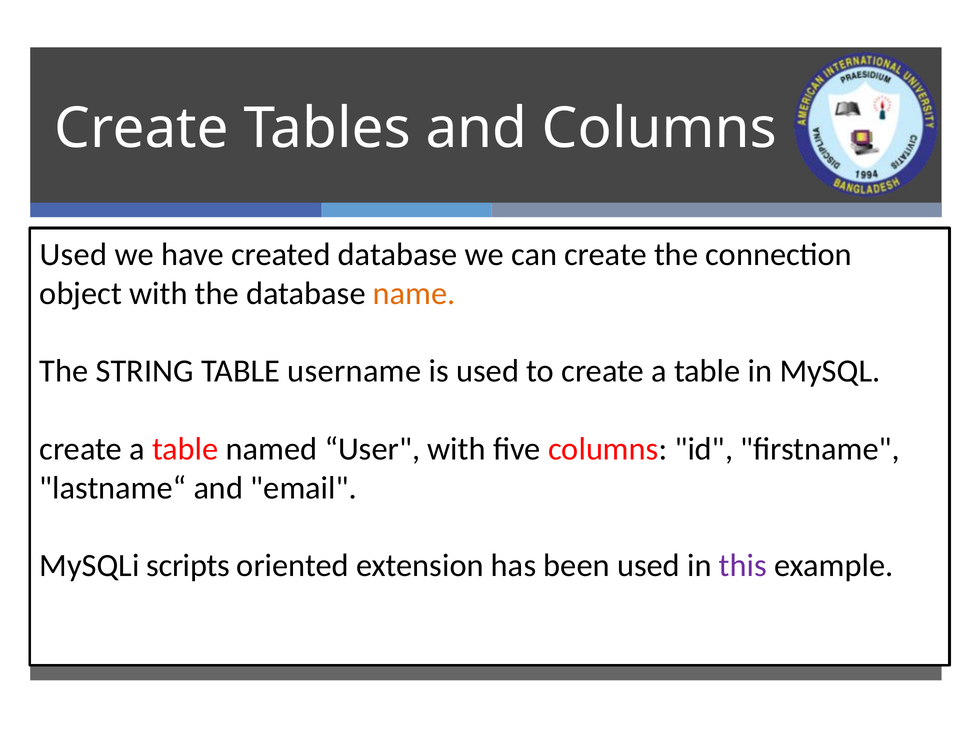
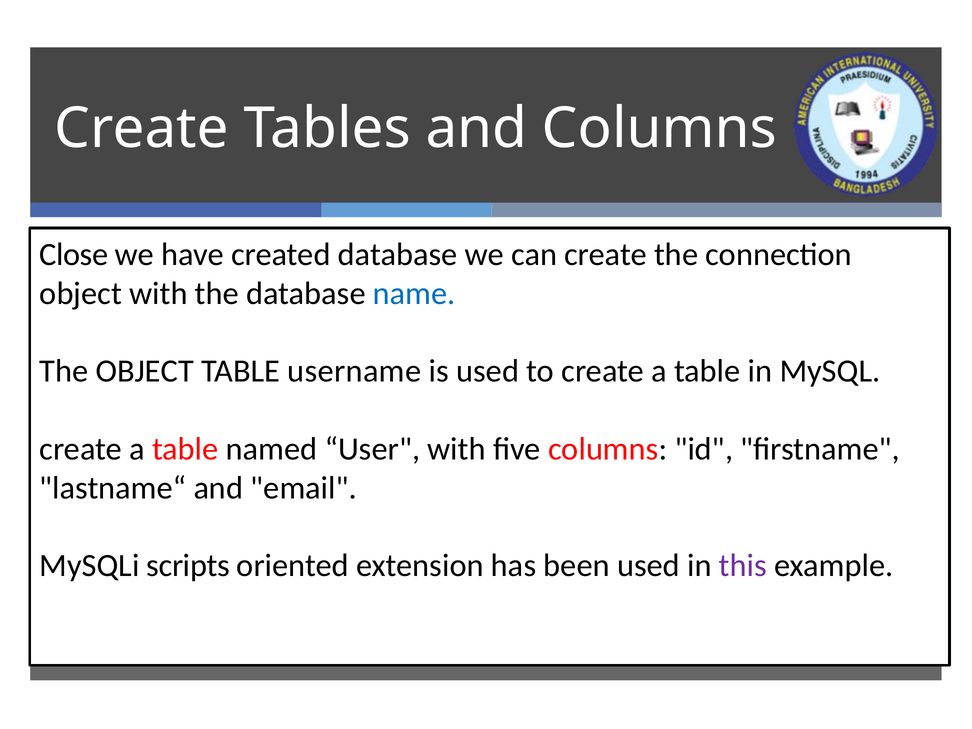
Used: Used -> Close (74, 255)
name colour: orange -> blue (414, 293)
The STRING: STRING -> OBJECT (145, 371)
